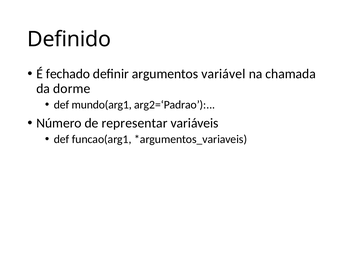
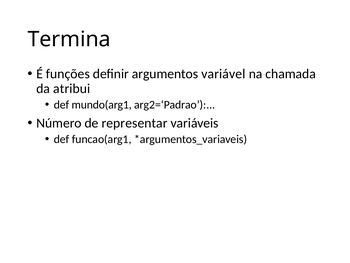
Definido: Definido -> Termina (69, 39)
fechado: fechado -> funções (68, 74)
dorme: dorme -> atribui (72, 88)
